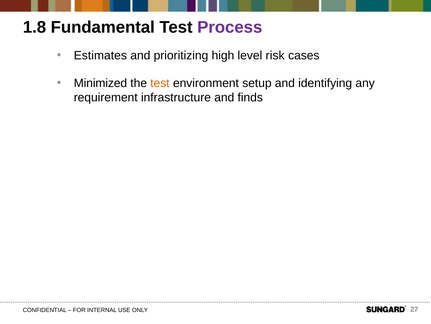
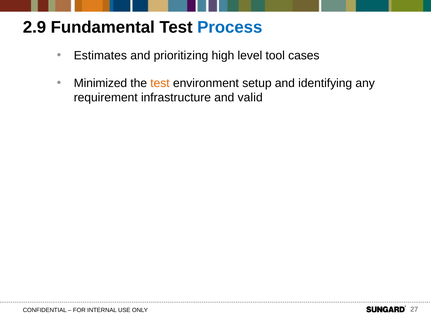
1.8: 1.8 -> 2.9 (35, 27)
Process colour: purple -> blue (230, 27)
risk: risk -> tool (275, 56)
finds: finds -> valid (250, 97)
